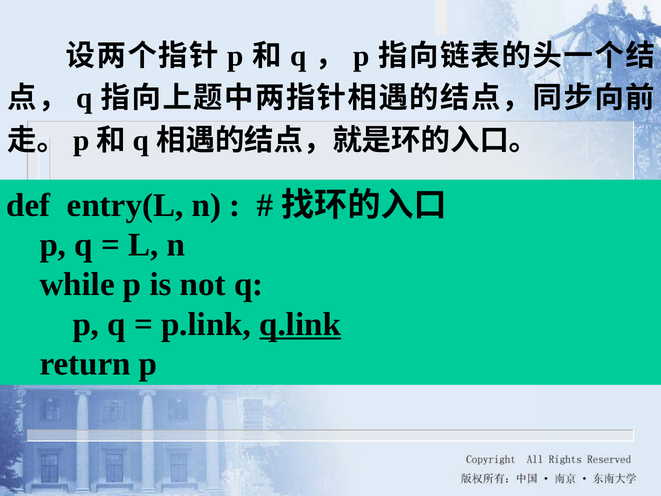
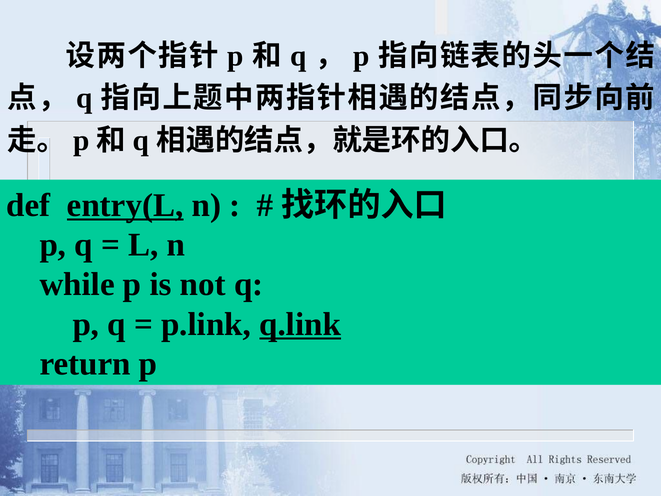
entry(L underline: none -> present (125, 205)
